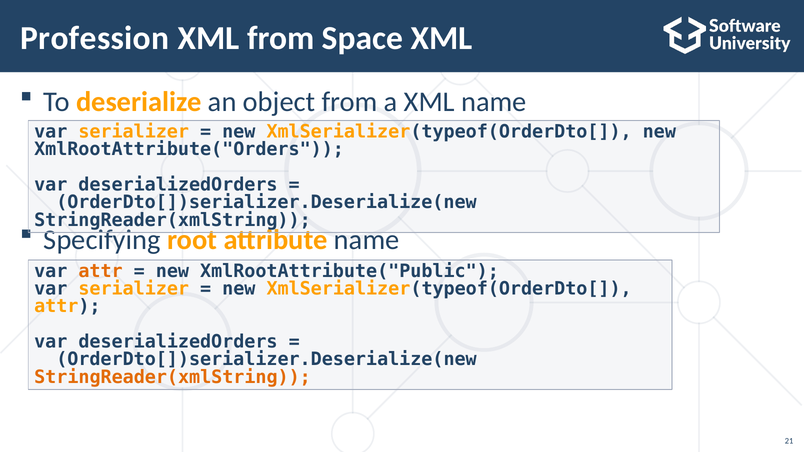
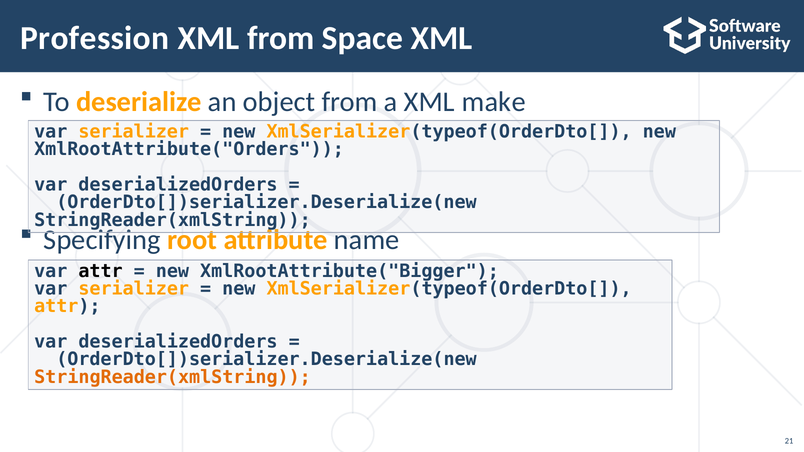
XML name: name -> make (494, 102)
attr colour: orange -> black (101, 271)
XmlRootAttribute("Public: XmlRootAttribute("Public -> XmlRootAttribute("Bigger (349, 271)
